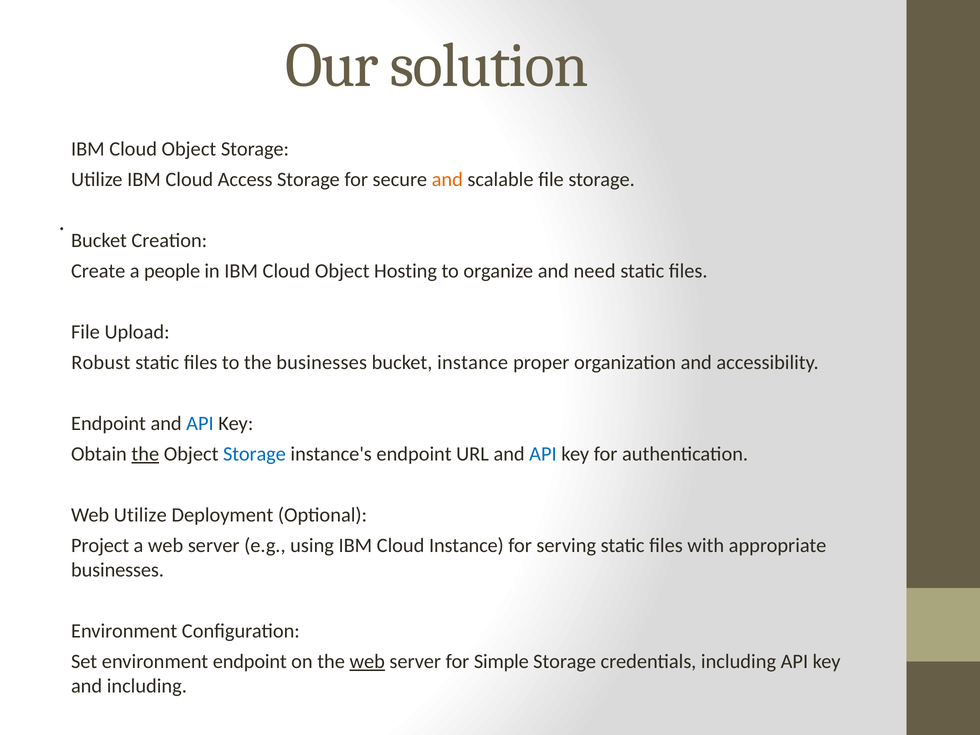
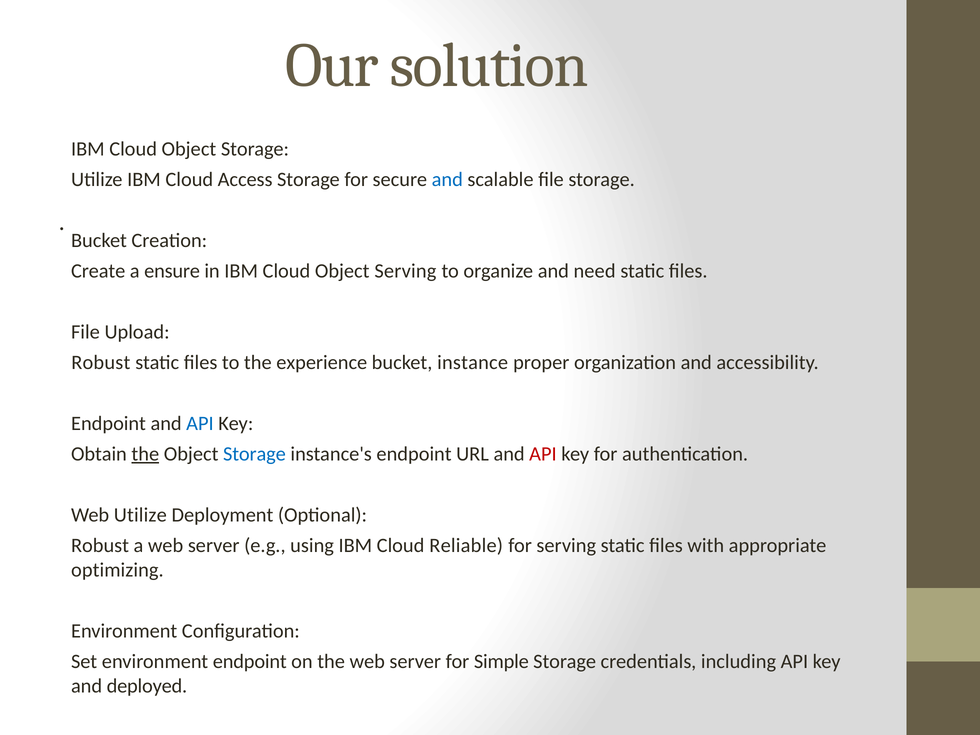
and colour: orange -> blue (447, 180)
people: people -> ensure (172, 271)
Object Hosting: Hosting -> Serving (405, 271)
the businesses: businesses -> experience (322, 363)
API colour: blue -> red (543, 454)
Project: Project -> Robust (100, 545)
Cloud Instance: Instance -> Reliable (466, 545)
businesses: businesses -> optimizing (117, 570)
web underline: present -> none (367, 661)
and including: including -> deployed (147, 686)
